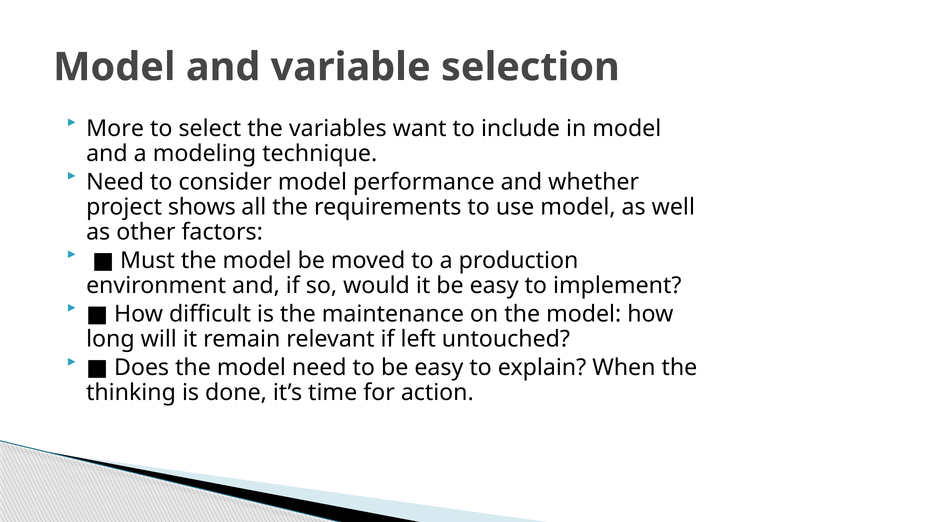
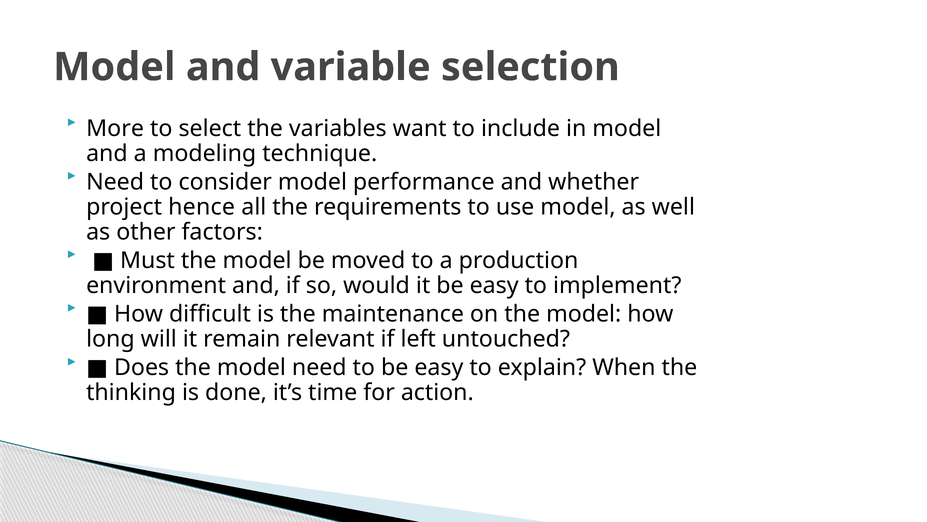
shows: shows -> hence (202, 207)
